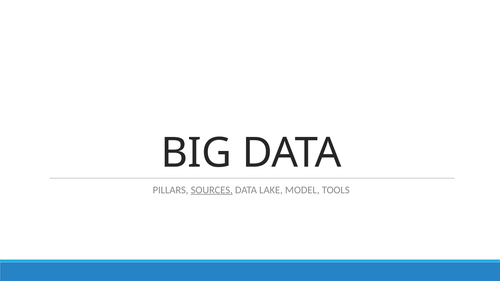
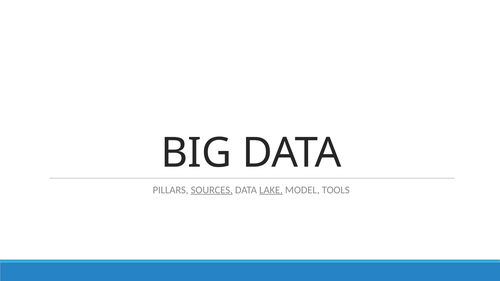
LAKE underline: none -> present (271, 190)
